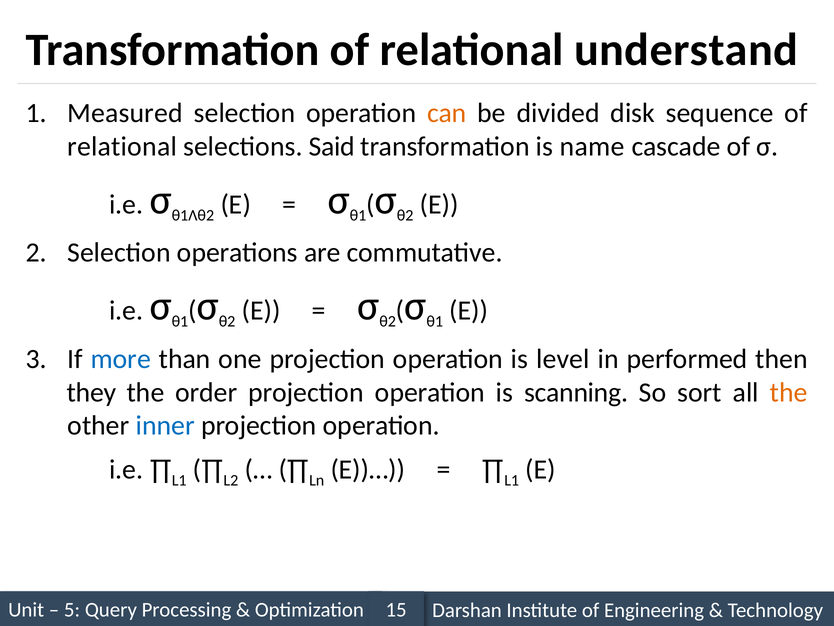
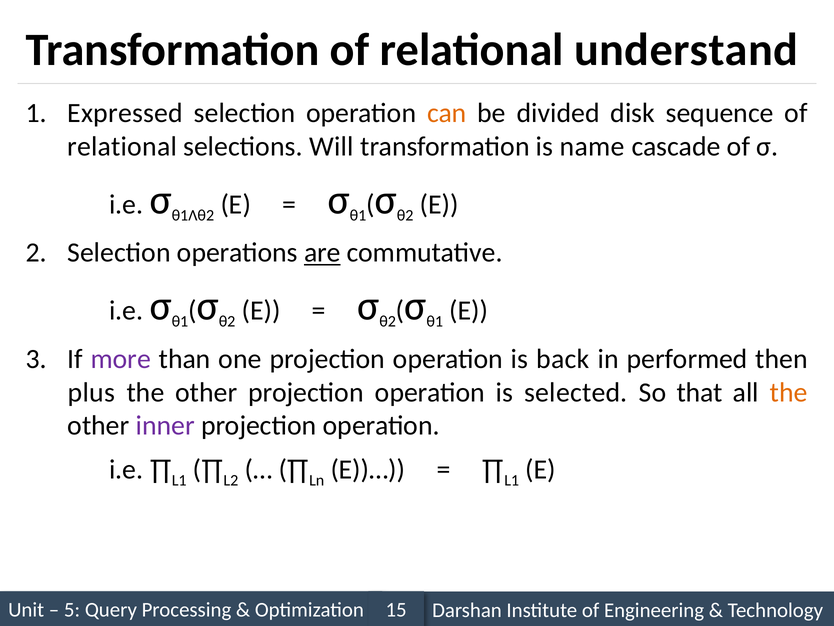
Measured: Measured -> Expressed (125, 113)
Said: Said -> Will (331, 147)
are underline: none -> present (322, 253)
more colour: blue -> purple (121, 359)
level: level -> back (563, 359)
they: they -> plus (91, 392)
order: order -> other (206, 392)
scanning: scanning -> selected (576, 392)
sort: sort -> that (700, 392)
inner colour: blue -> purple (165, 425)
